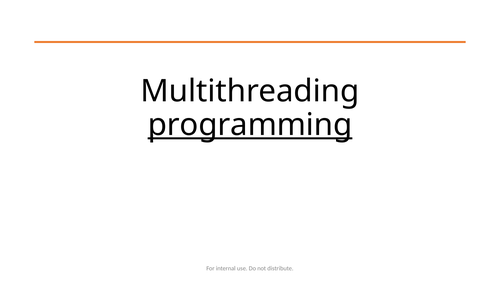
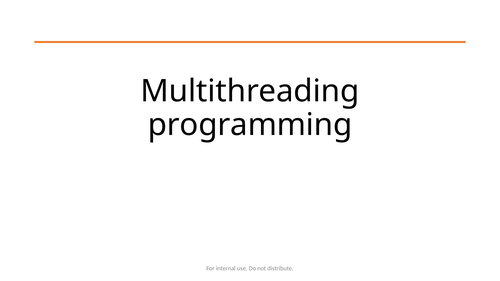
programming underline: present -> none (250, 125)
